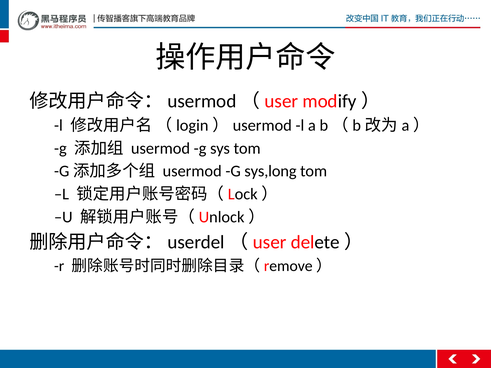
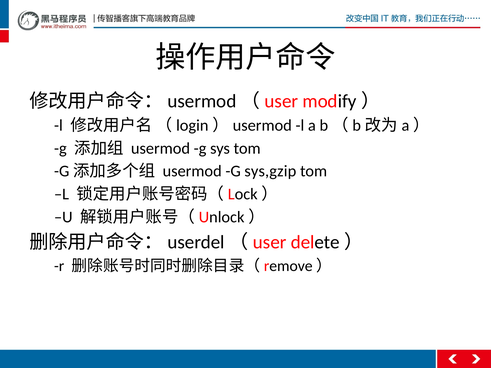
sys,long: sys,long -> sys,gzip (270, 171)
